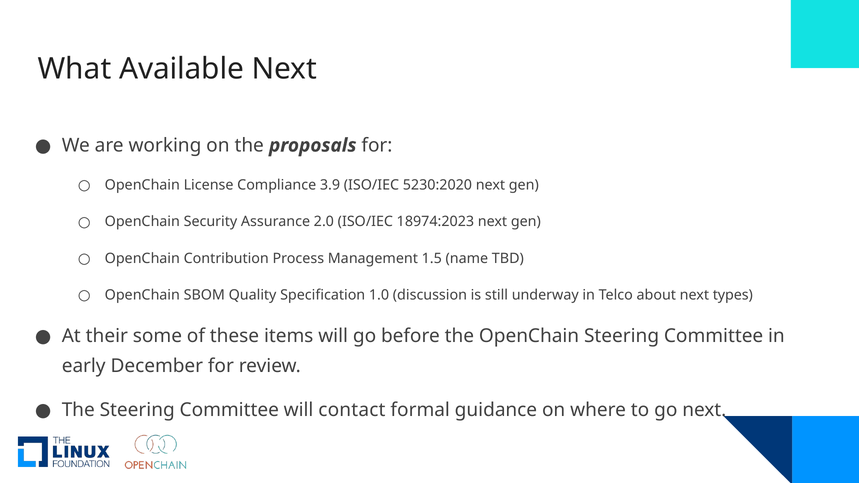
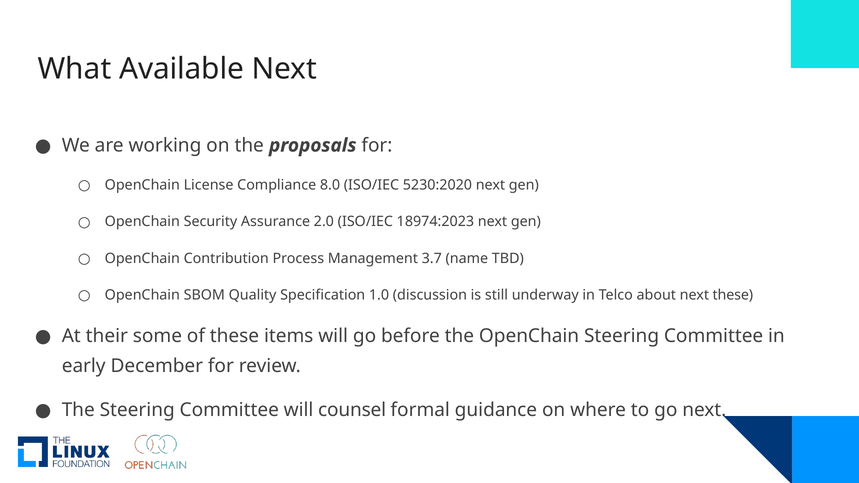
3.9: 3.9 -> 8.0 (330, 185)
1.5: 1.5 -> 3.7 (432, 259)
next types: types -> these (733, 295)
contact: contact -> counsel (352, 410)
